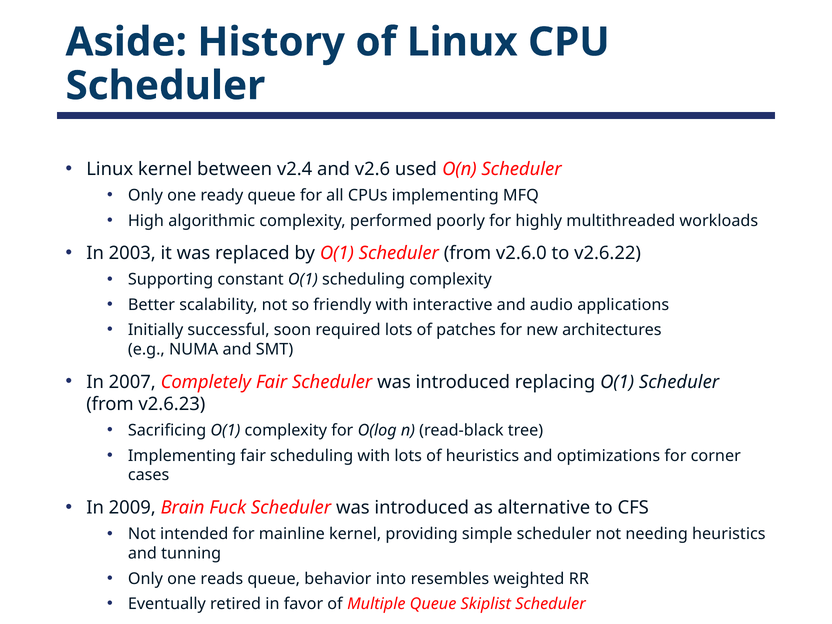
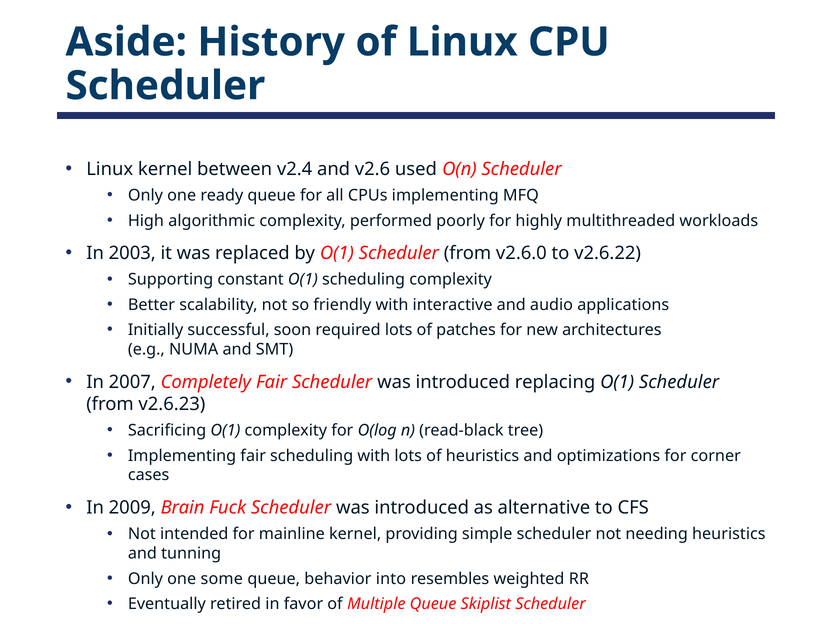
reads: reads -> some (222, 579)
